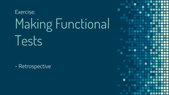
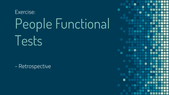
Making: Making -> People (34, 24)
